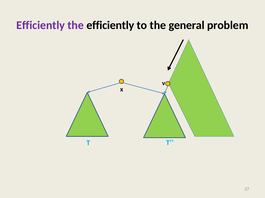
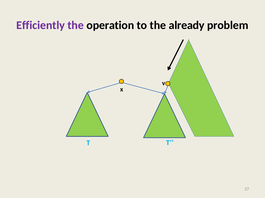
the efficiently: efficiently -> operation (110, 25)
general: general -> already (187, 25)
